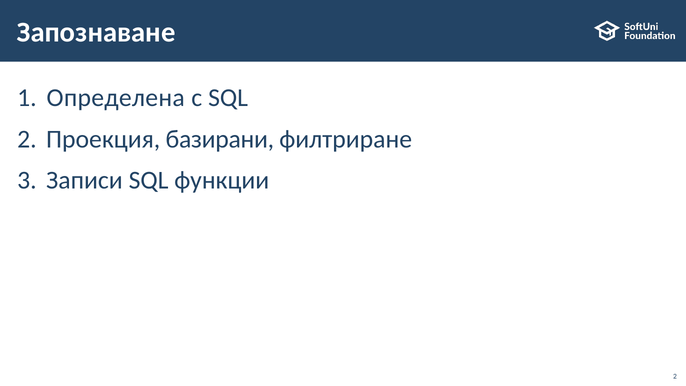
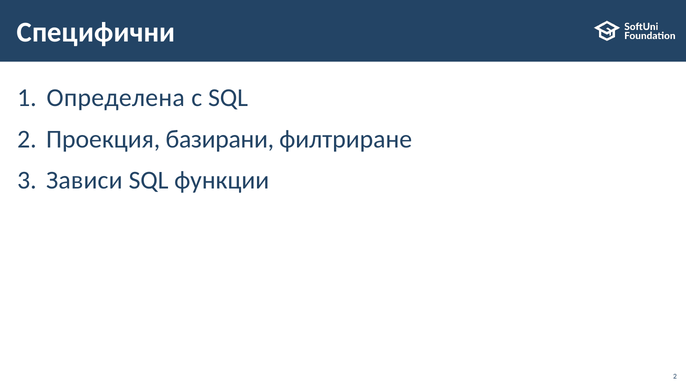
Запознаване: Запознаване -> Специфични (96, 32)
Записи: Записи -> Зависи (84, 180)
